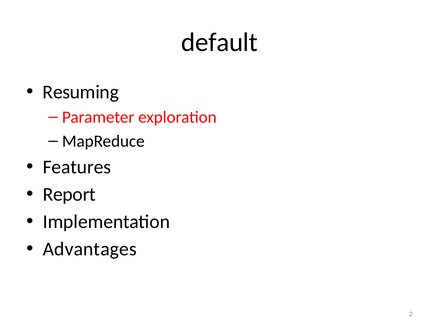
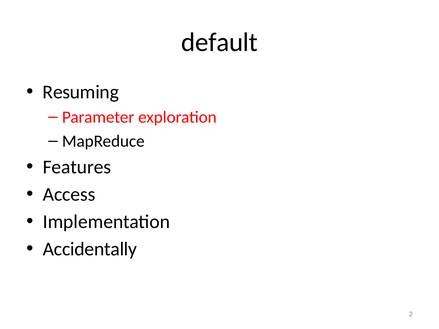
Report: Report -> Access (69, 195)
Advantages: Advantages -> Accidentally (90, 249)
